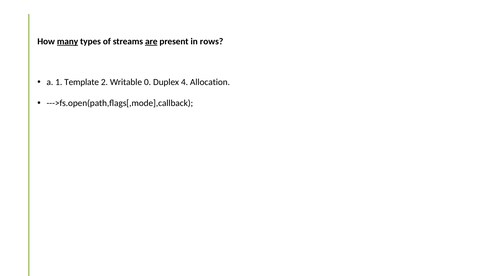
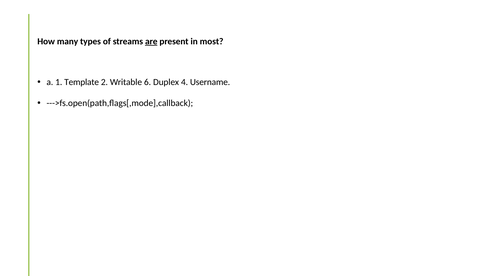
many underline: present -> none (68, 41)
rows: rows -> most (212, 41)
0: 0 -> 6 (148, 82)
Allocation: Allocation -> Username (210, 82)
